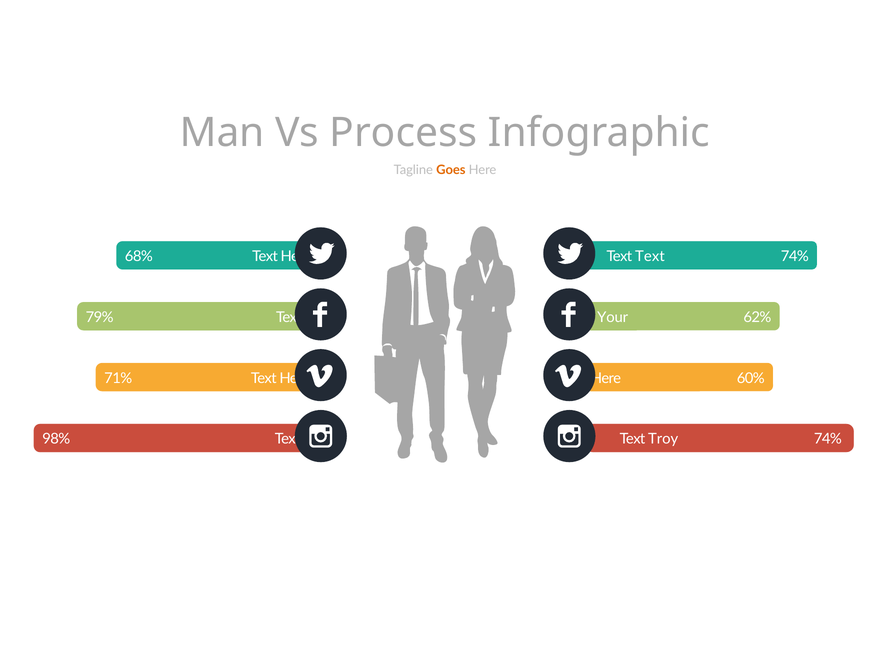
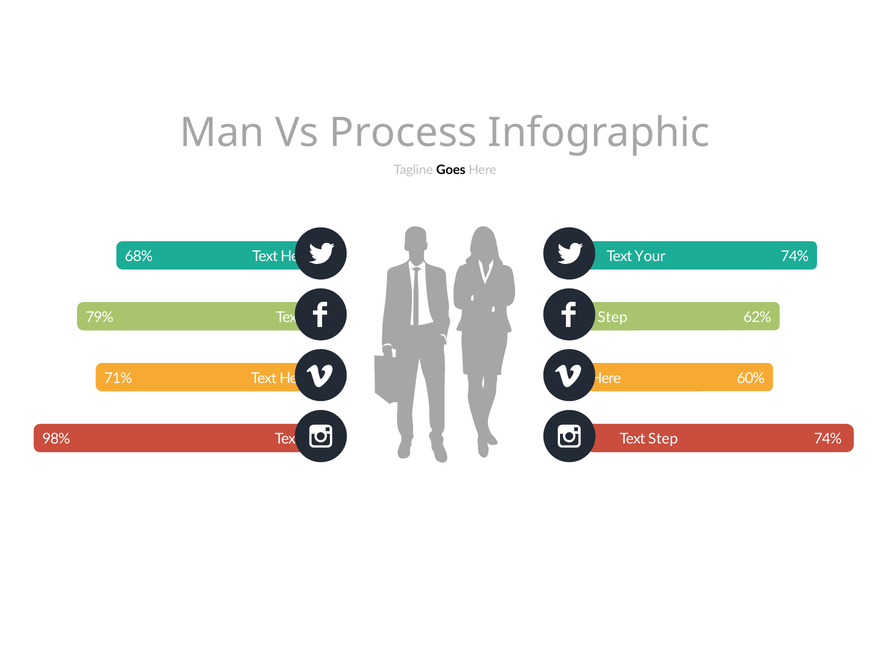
Goes colour: orange -> black (451, 170)
Text Text: Text -> Your (650, 257)
Your: Your -> Step (612, 317)
Troy: Troy -> Step (663, 439)
